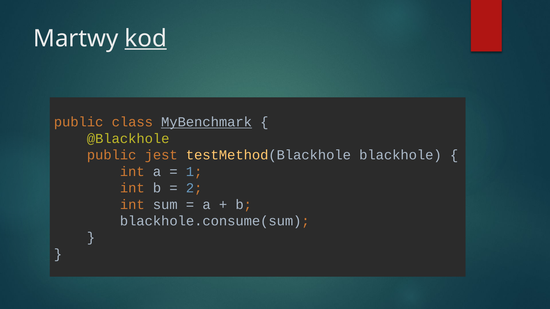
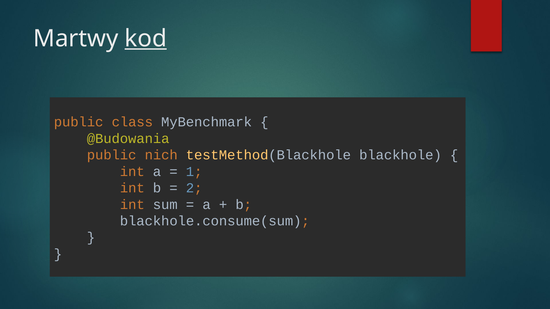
MyBenchmark underline: present -> none (207, 122)
@Blackhole: @Blackhole -> @Budowania (128, 139)
jest: jest -> nich (161, 155)
